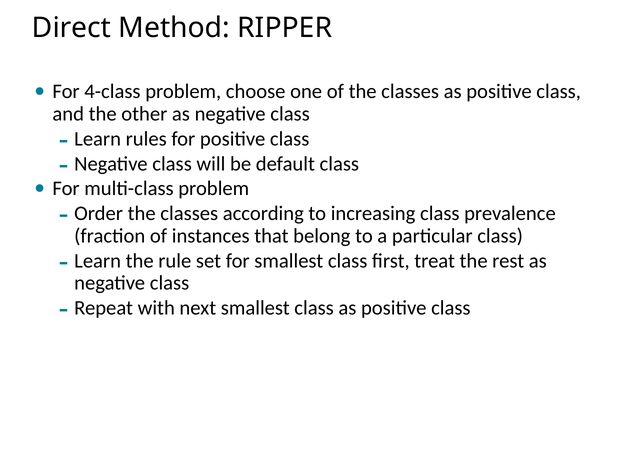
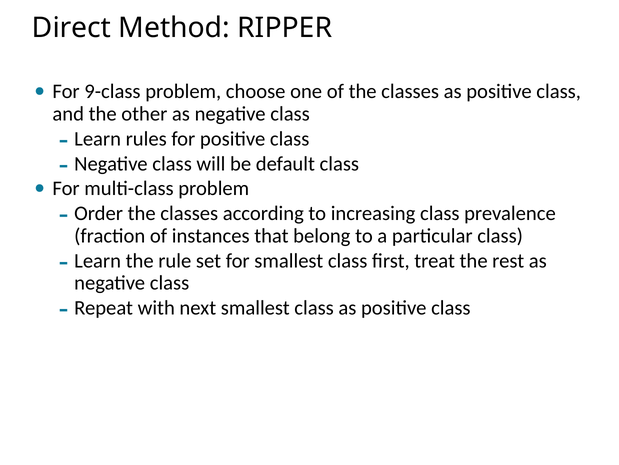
4-class: 4-class -> 9-class (112, 91)
